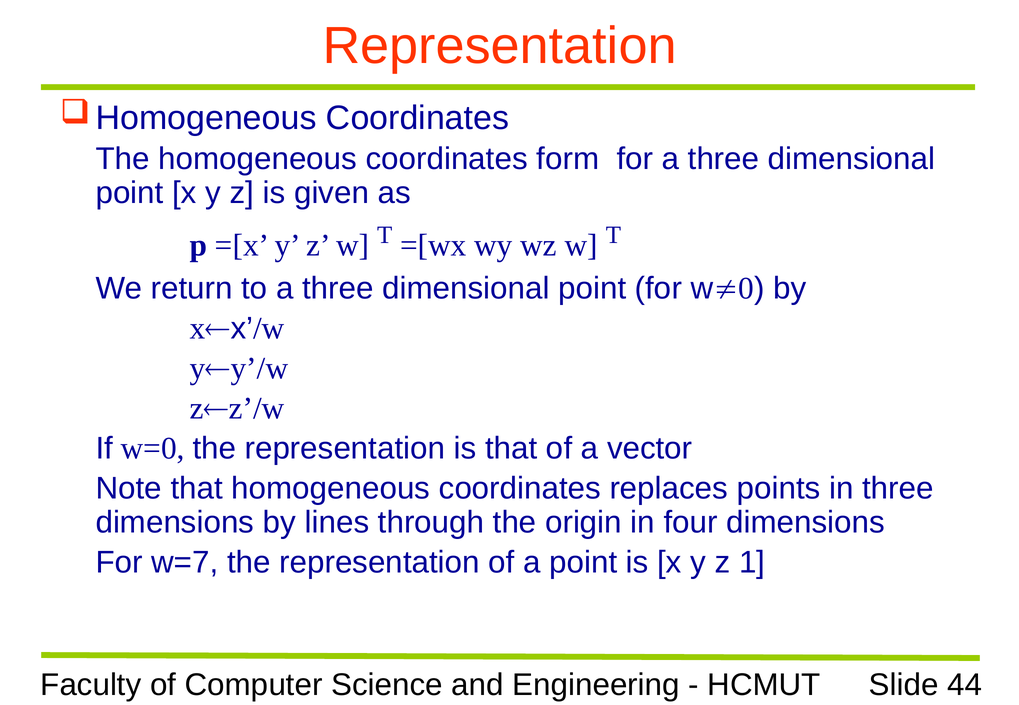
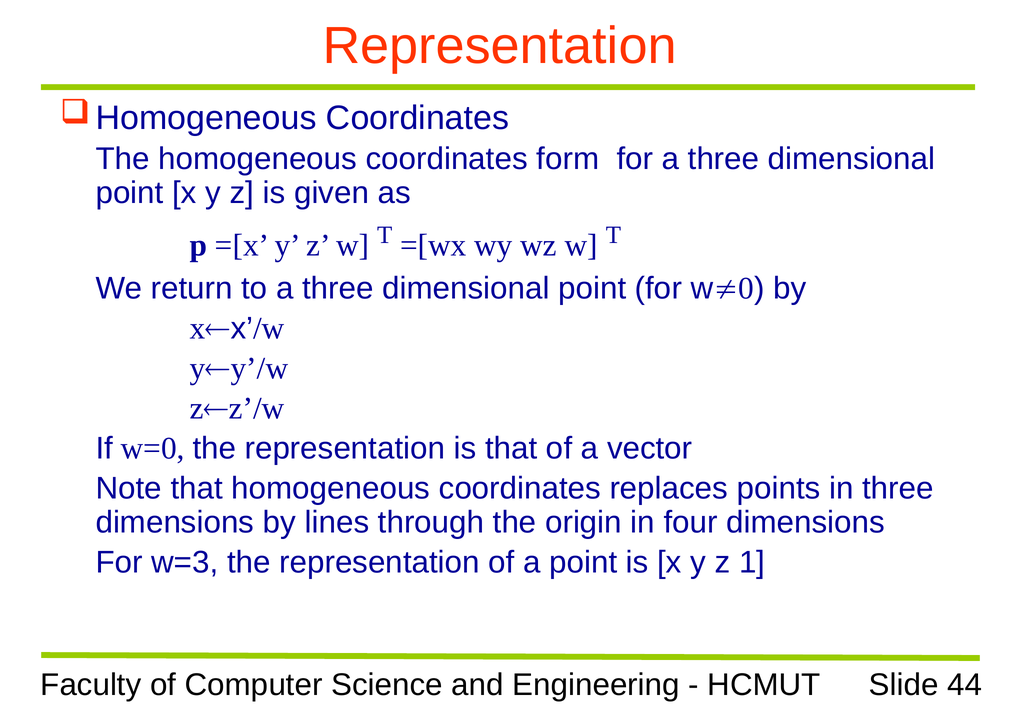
w=7: w=7 -> w=3 (185, 563)
